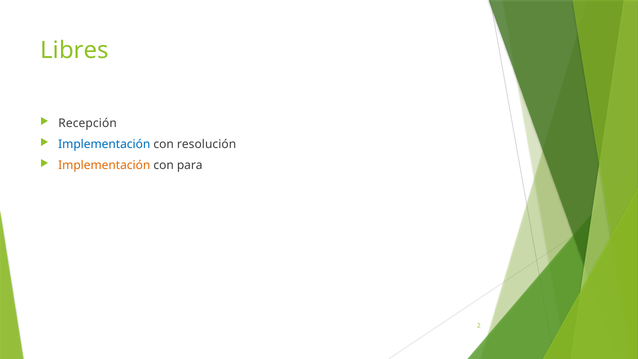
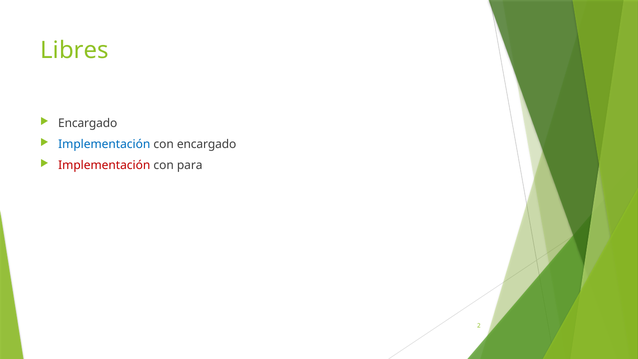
Recepción: Recepción -> Encargado (88, 123)
con resolución: resolución -> encargado (207, 144)
Implementación colour: orange -> red (104, 165)
